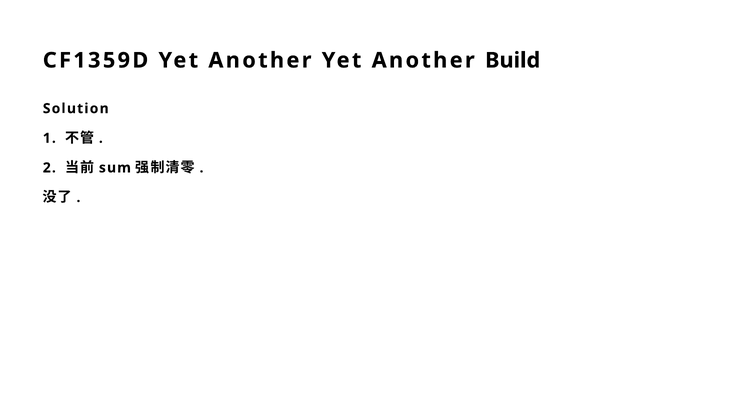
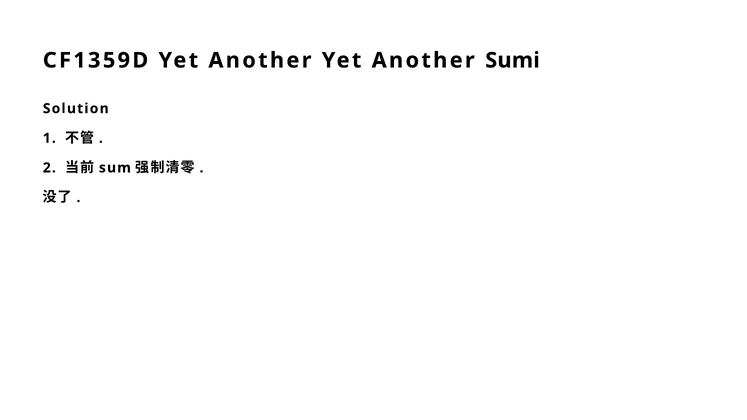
Build: Build -> Sumi (513, 60)
